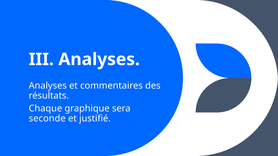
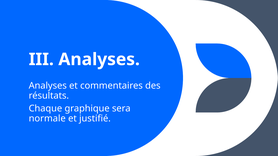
seconde: seconde -> normale (47, 119)
